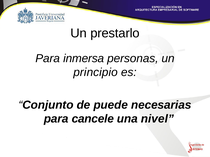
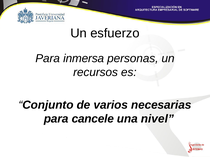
prestarlo: prestarlo -> esfuerzo (115, 33)
principio: principio -> recursos (96, 73)
puede: puede -> varios (111, 105)
